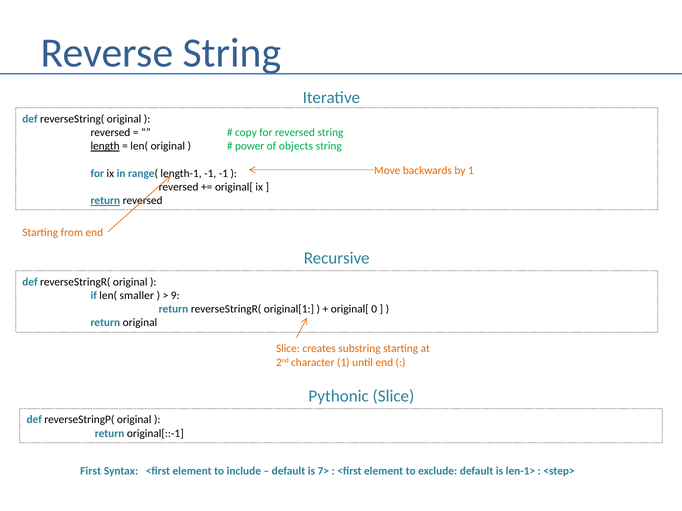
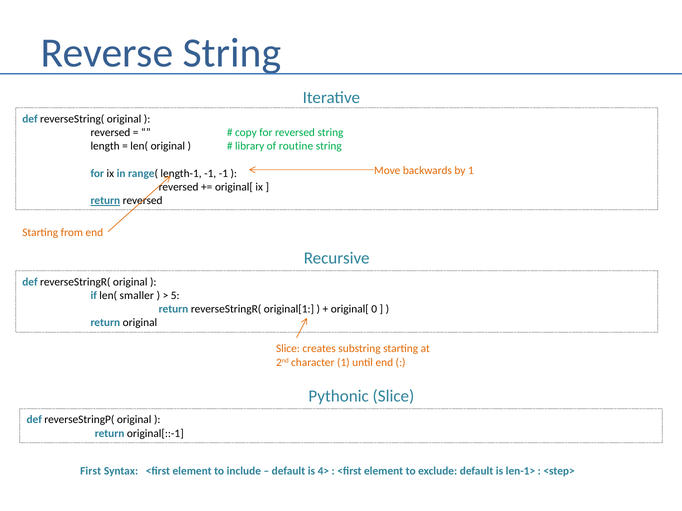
length underline: present -> none (105, 146)
power: power -> library (250, 146)
objects: objects -> routine (296, 146)
9: 9 -> 5 (175, 296)
7>: 7> -> 4> (323, 471)
